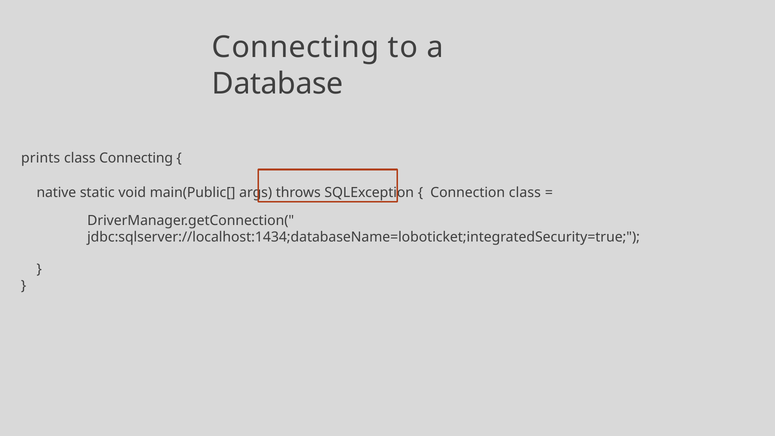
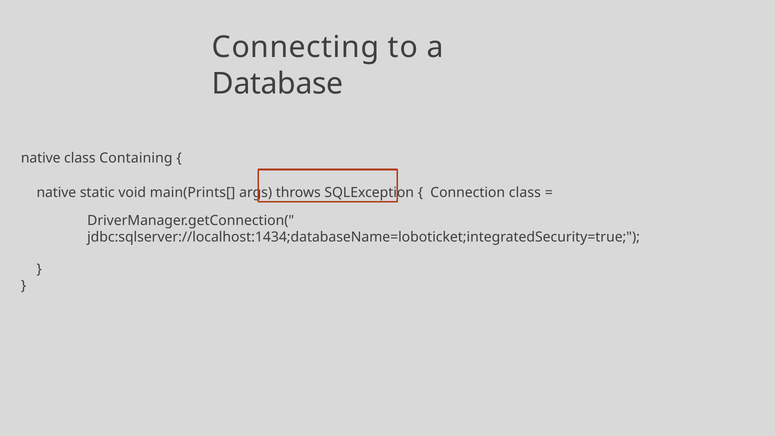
prints: prints -> native (41, 158)
class Connecting: Connecting -> Containing (136, 158)
main(Public[: main(Public[ -> main(Prints[ (193, 193)
